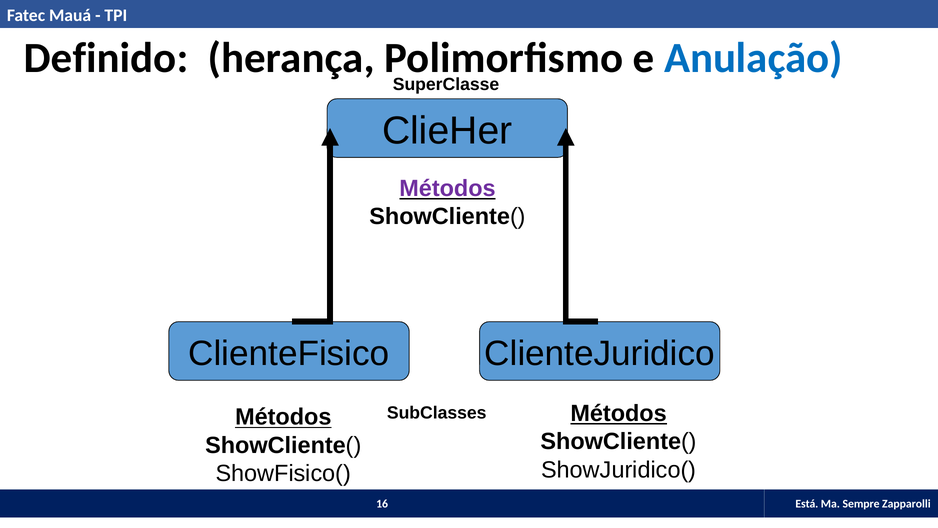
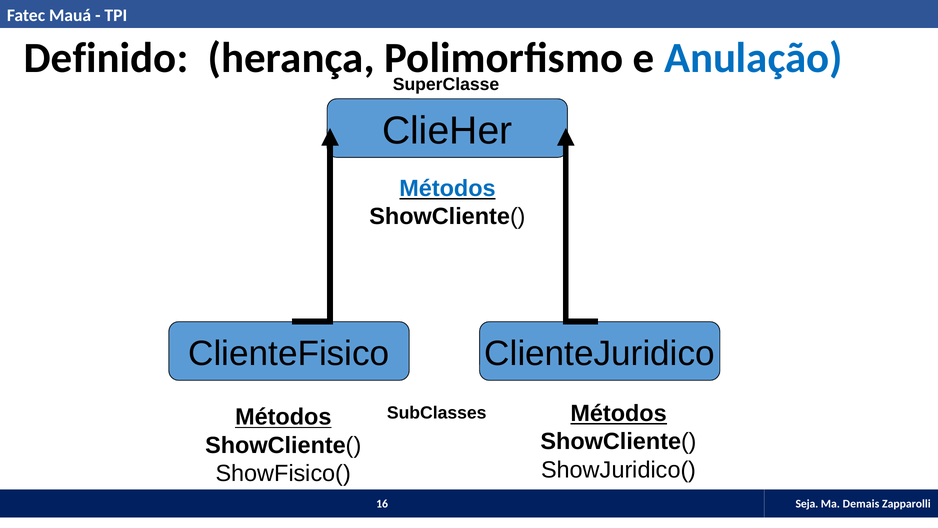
Métodos colour: purple -> blue (447, 188)
Está: Está -> Seja (807, 504)
Sempre: Sempre -> Demais (861, 504)
